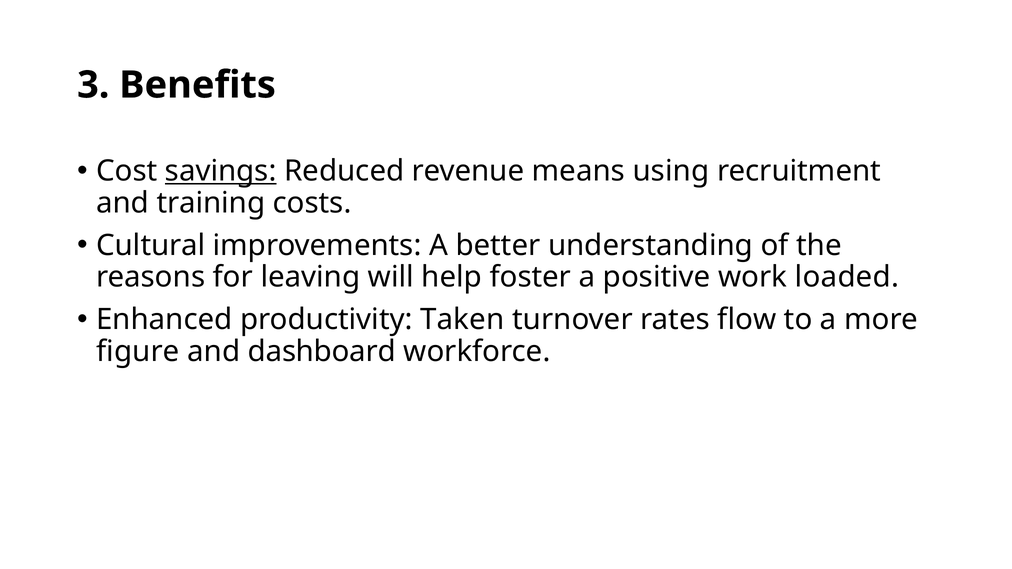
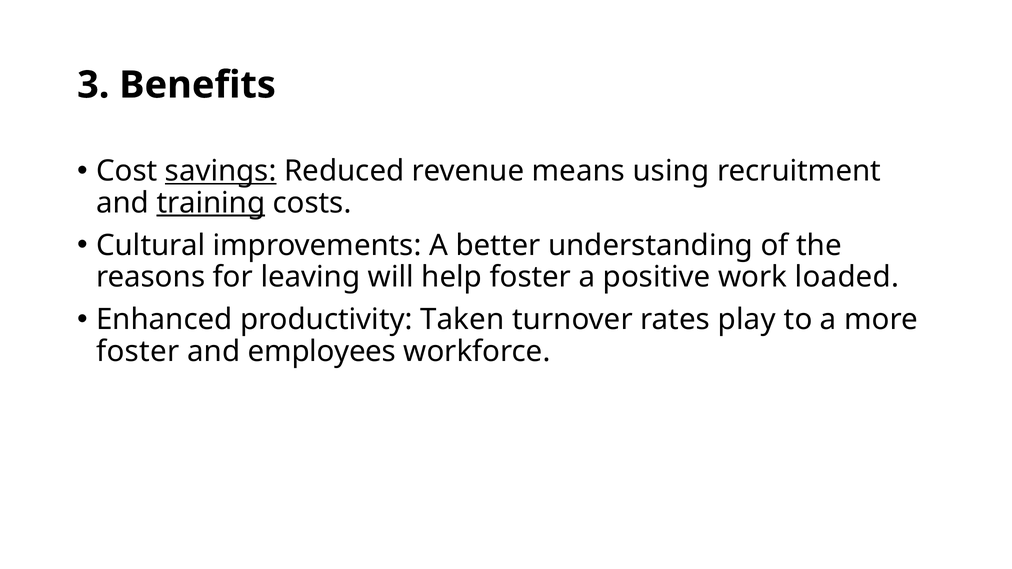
training underline: none -> present (211, 203)
flow: flow -> play (747, 320)
figure: figure -> foster (138, 352)
dashboard: dashboard -> employees (322, 352)
